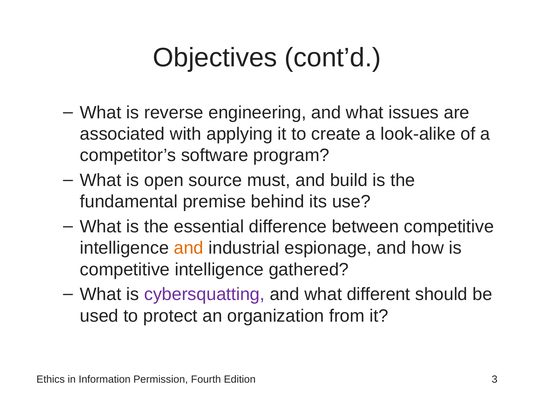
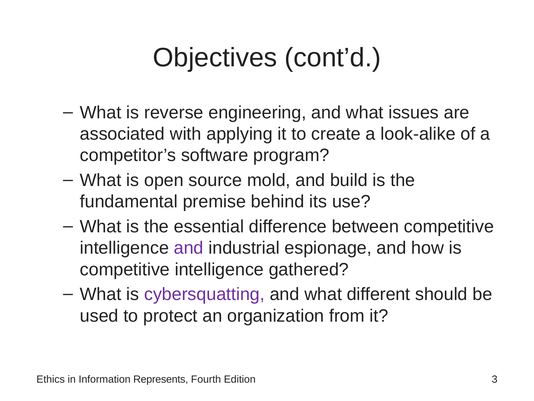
must: must -> mold (269, 180)
and colour: orange -> purple (189, 248)
Permission: Permission -> Represents (161, 379)
